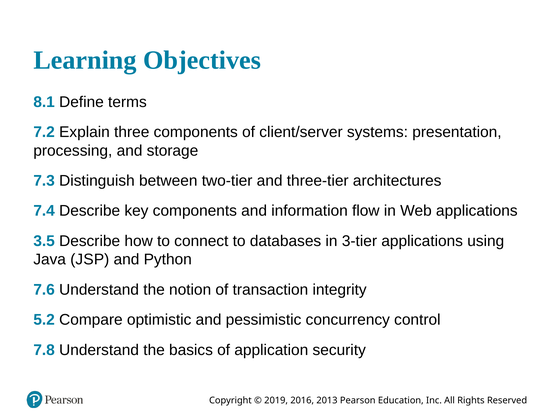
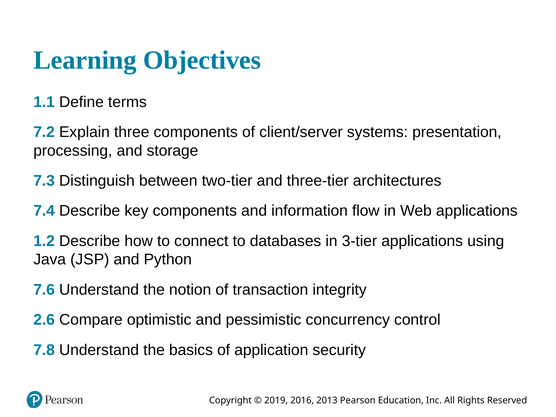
8.1: 8.1 -> 1.1 (44, 102)
3.5: 3.5 -> 1.2 (44, 241)
5.2: 5.2 -> 2.6 (44, 320)
